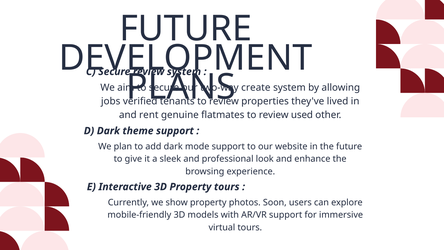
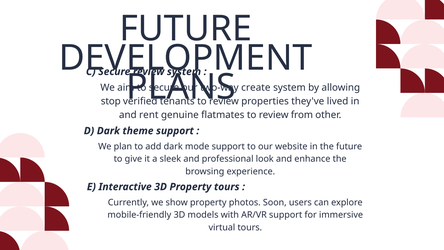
jobs: jobs -> stop (111, 101)
used: used -> from (302, 115)
